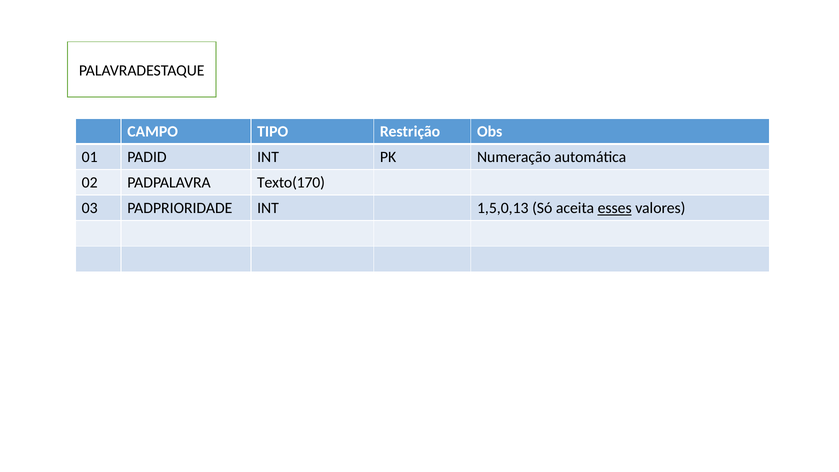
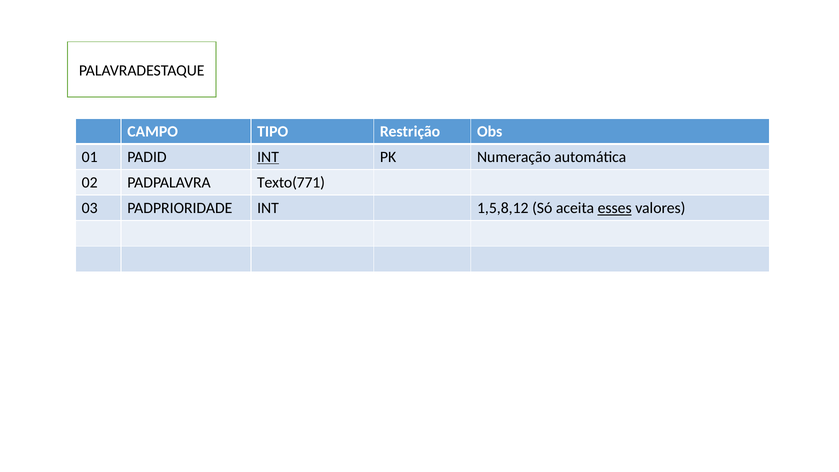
INT underline: none -> present (268, 157)
Texto(170: Texto(170 -> Texto(771 (291, 182)
1,5,0,13: 1,5,0,13 -> 1,5,8,12 (503, 208)
